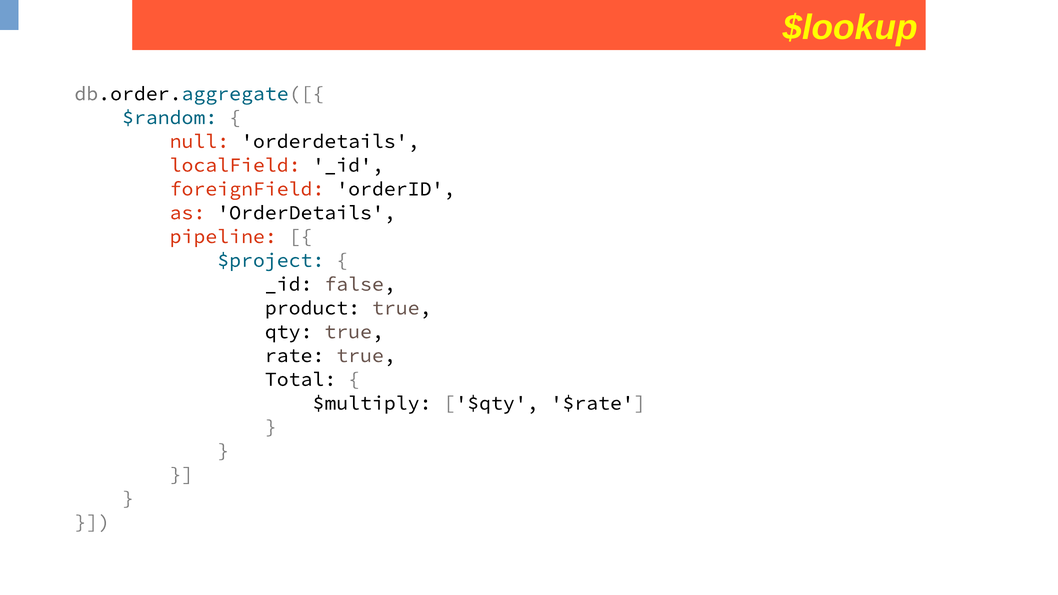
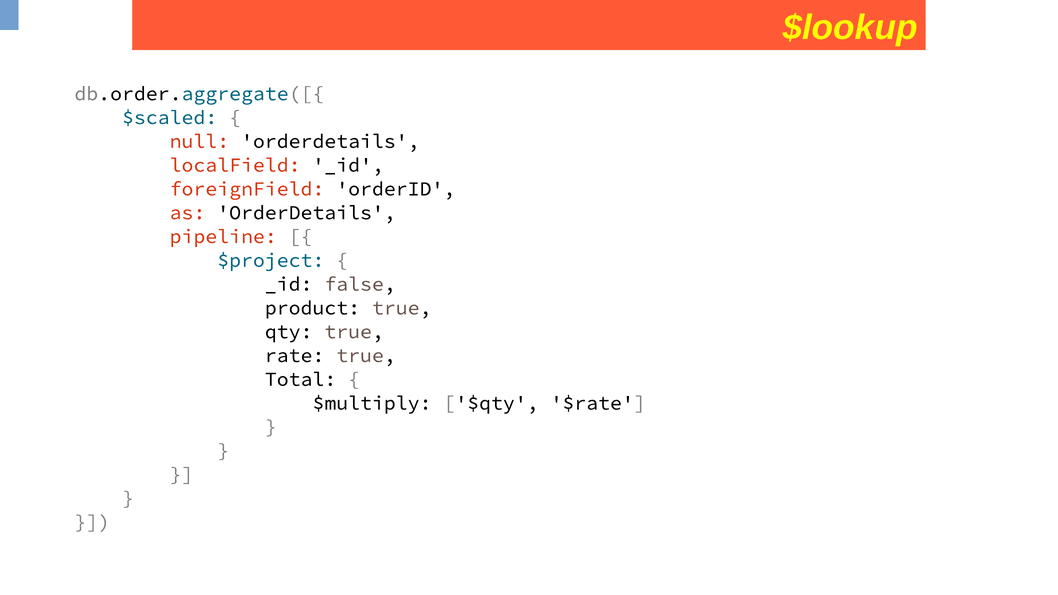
$random: $random -> $scaled (170, 118)
